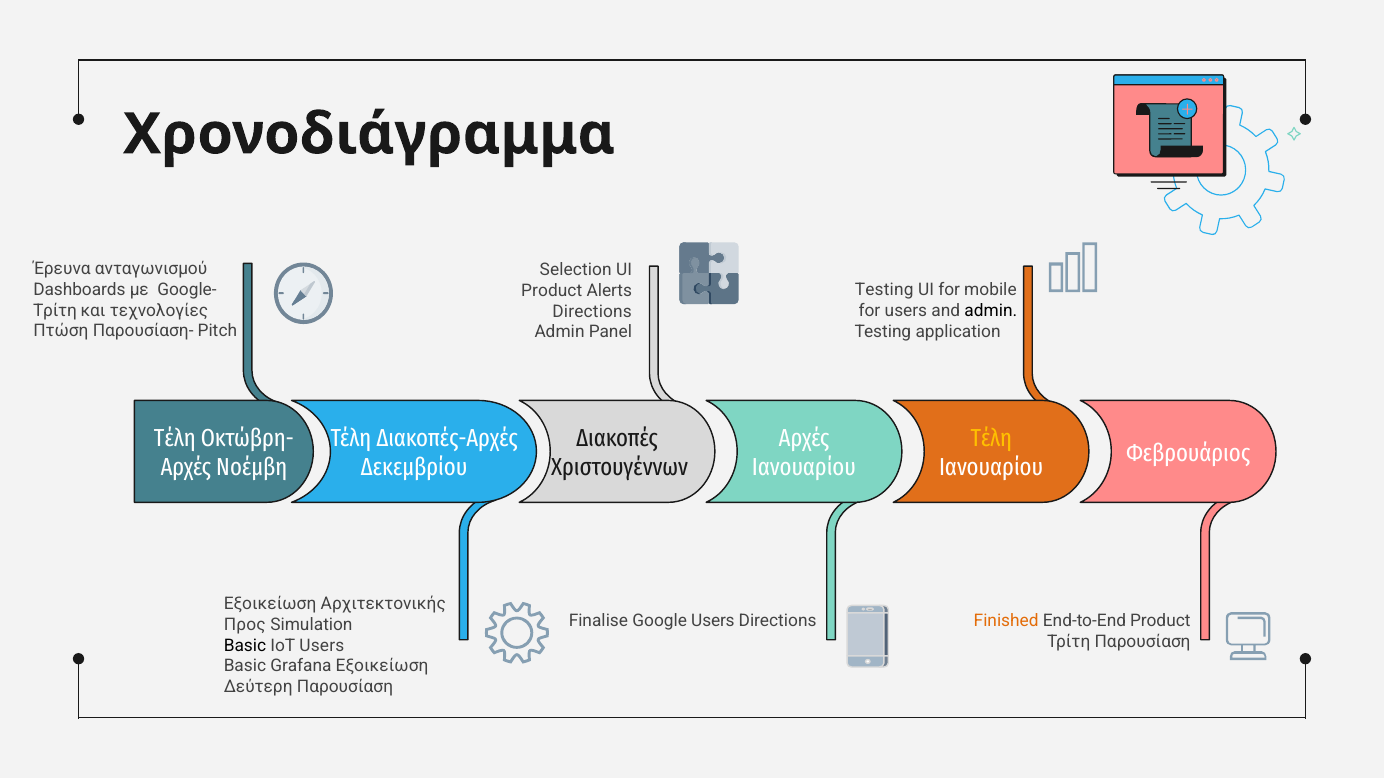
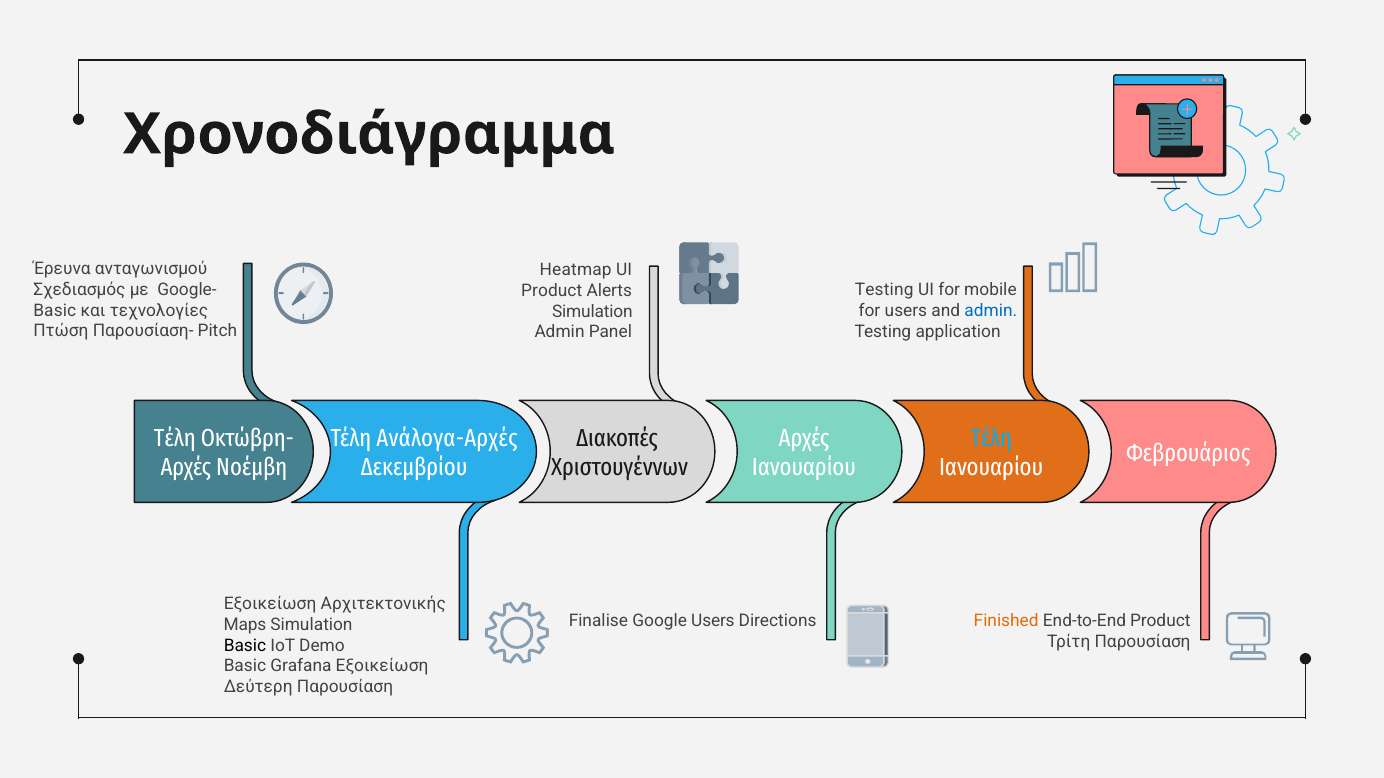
Selection: Selection -> Heatmap (576, 270)
Dashboards: Dashboards -> Σχεδιασμός (79, 290)
Τρίτη: Τρίτη -> Basic (55, 311)
admin colour: black -> blue (991, 311)
Directions: Directions -> Simulation (592, 312)
Διακοπές-Αρχές: Διακοπές-Αρχές -> Ανάλογα-Αρχές (447, 439)
Τέλη colour: yellow -> light blue (991, 439)
Προς: Προς -> Maps (245, 625)
IoT Users: Users -> Demo (322, 646)
